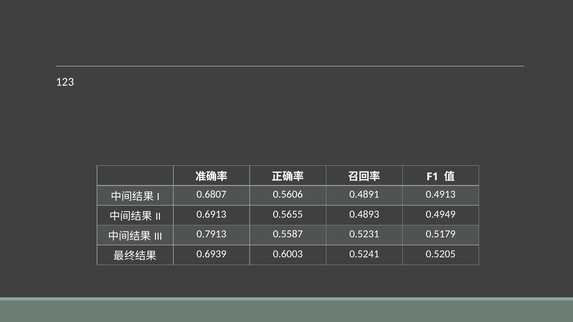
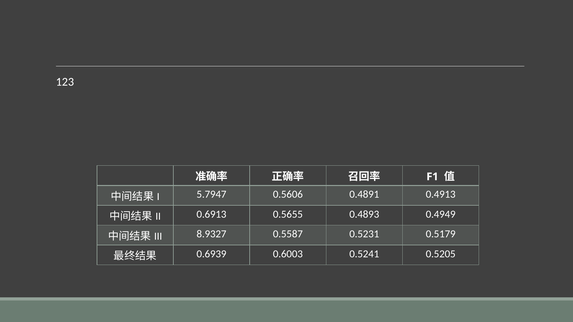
0.6807: 0.6807 -> 5.7947 (212, 194)
0.7913: 0.7913 -> 8.9327 (212, 234)
